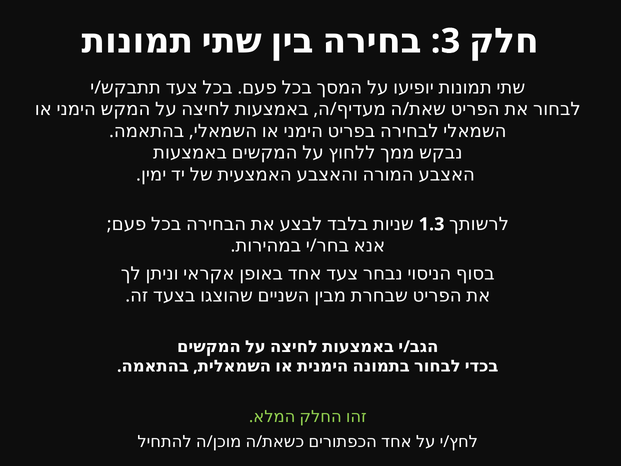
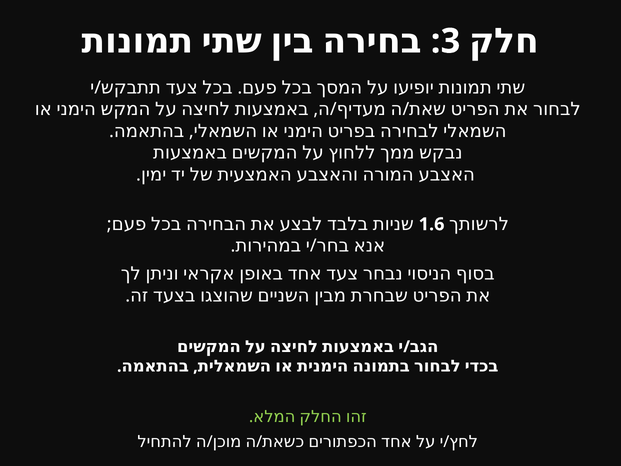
1.3: 1.3 -> 1.6 (432, 224)
